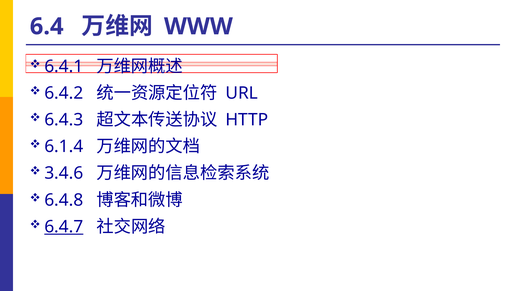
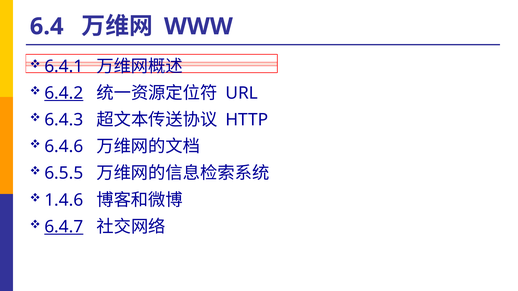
6.4.2 underline: none -> present (64, 93)
6.1.4: 6.1.4 -> 6.4.6 (64, 147)
3.4.6: 3.4.6 -> 6.5.5 (64, 173)
6.4.8: 6.4.8 -> 1.4.6 (64, 200)
